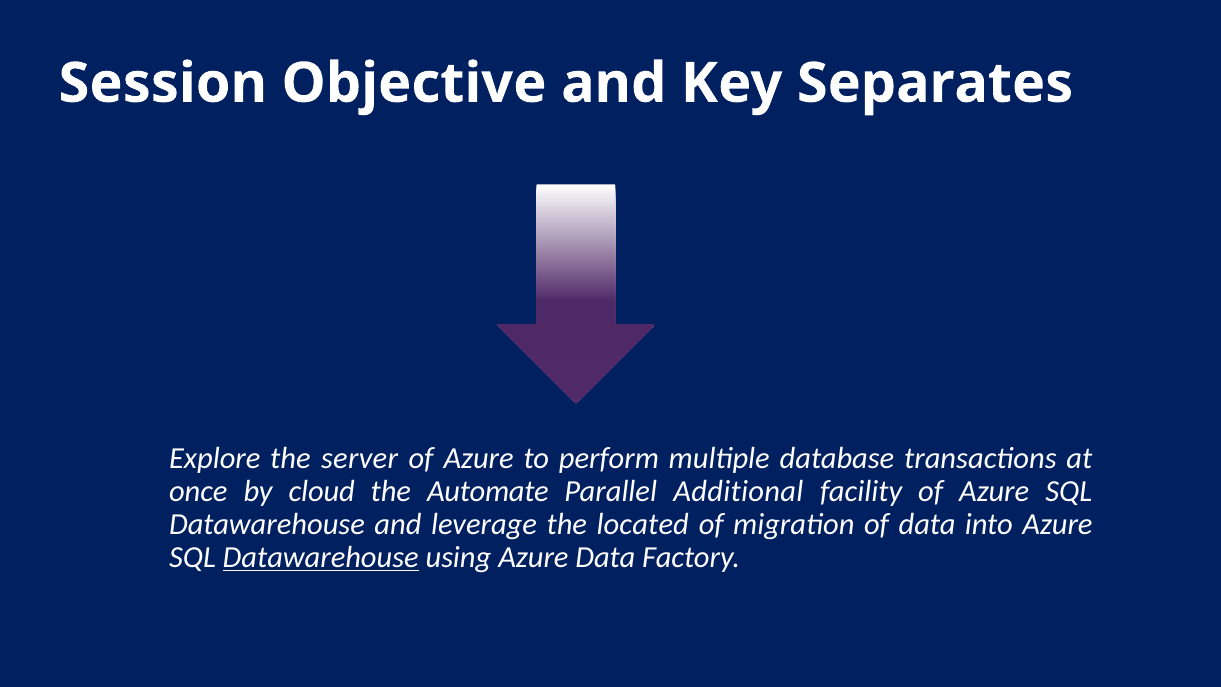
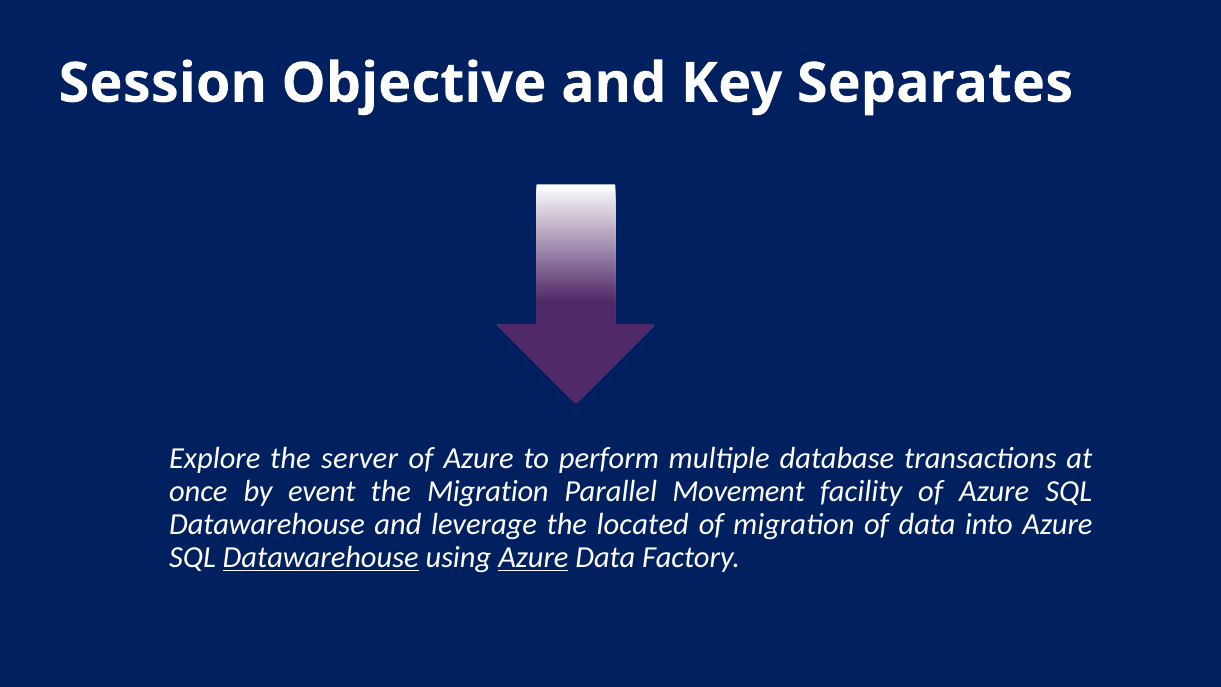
cloud: cloud -> event (322, 491)
the Automate: Automate -> Migration (488, 491)
Additional: Additional -> Movement (739, 491)
Azure underline: none -> present (533, 557)
